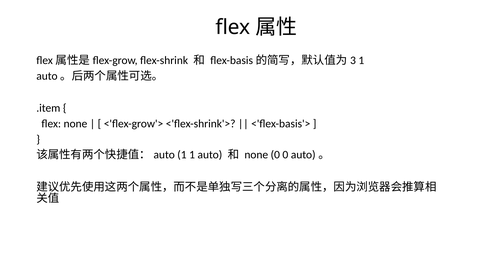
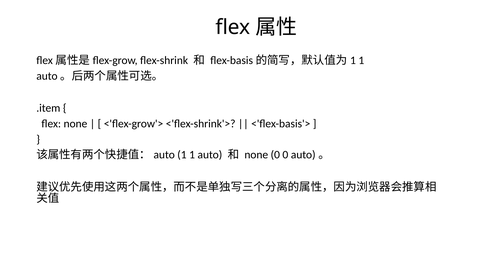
3: 3 -> 1 (353, 60)
